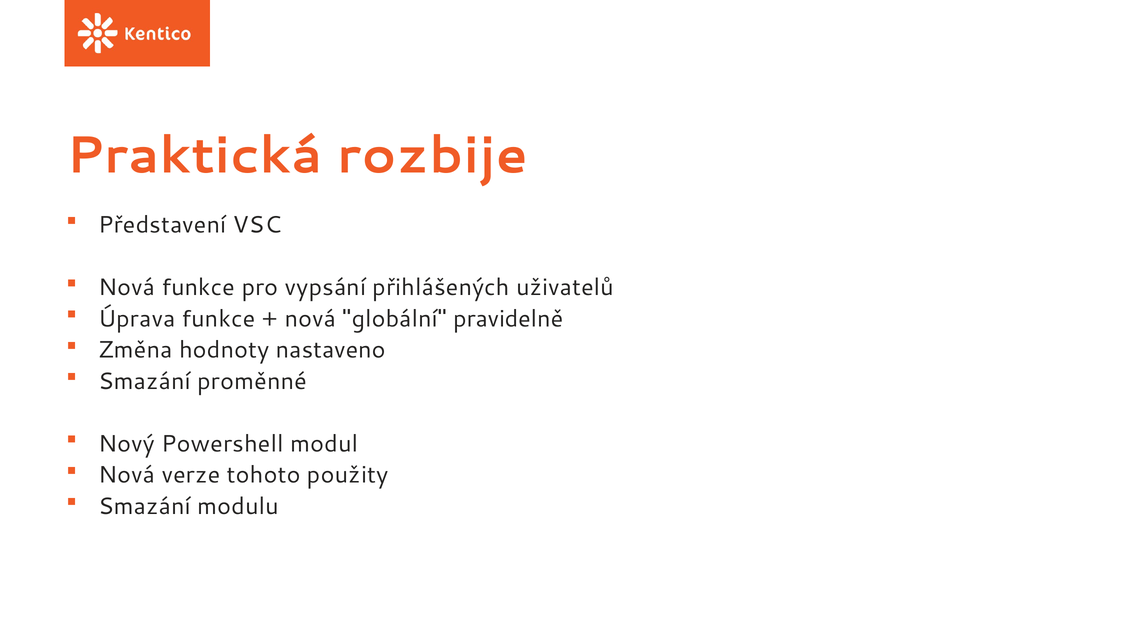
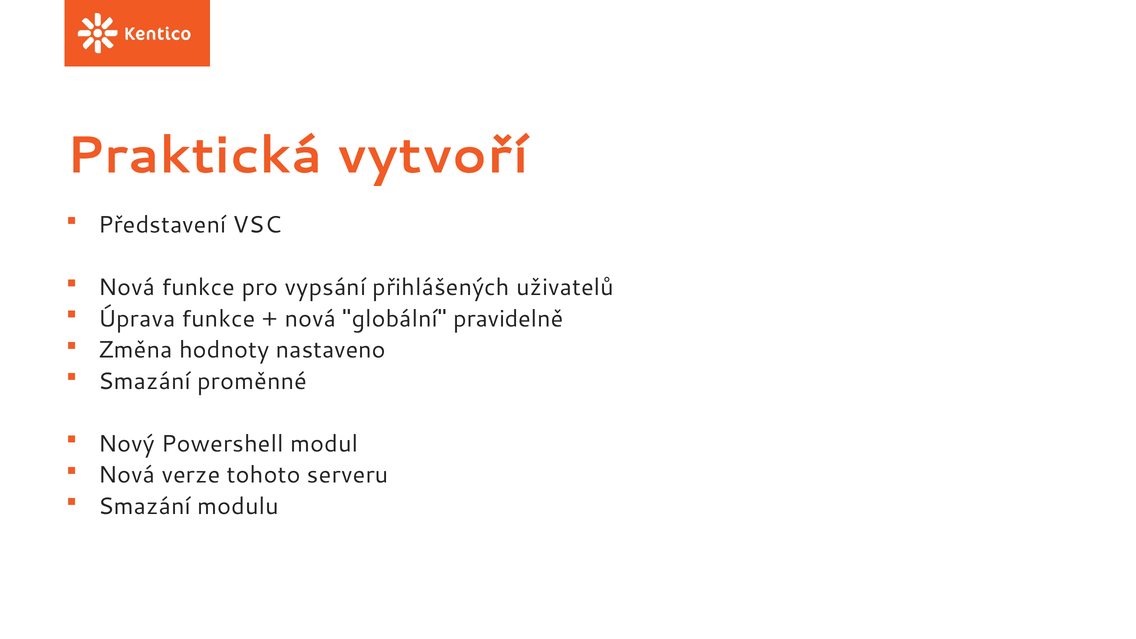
rozbije: rozbije -> vytvoří (432, 156)
použity: použity -> serveru (348, 475)
